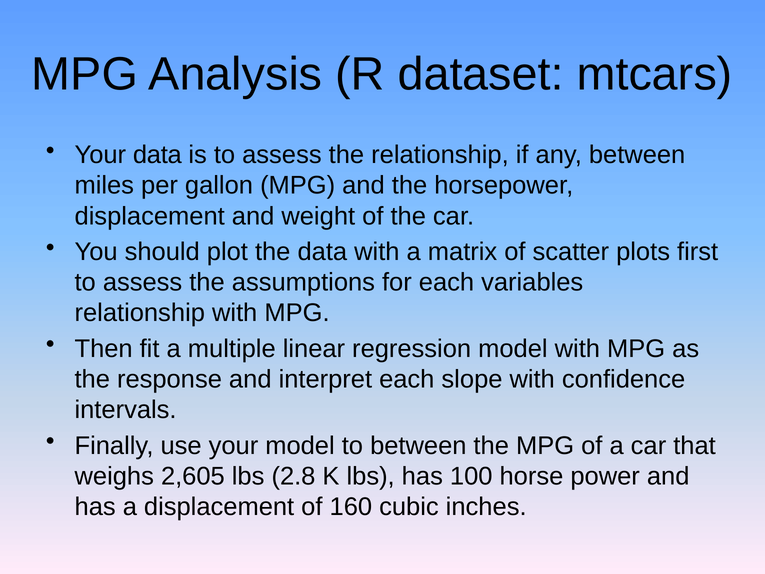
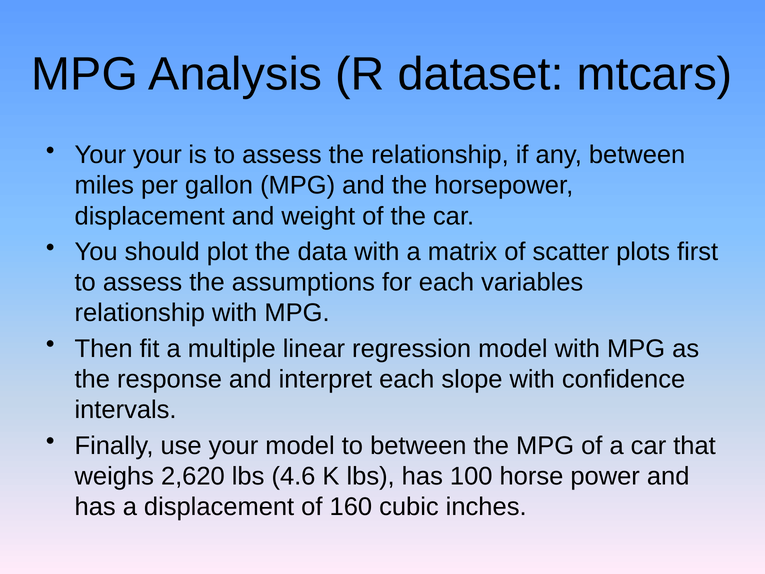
Your data: data -> your (157, 155)
2,605: 2,605 -> 2,620 (193, 476)
2.8: 2.8 -> 4.6 (293, 476)
